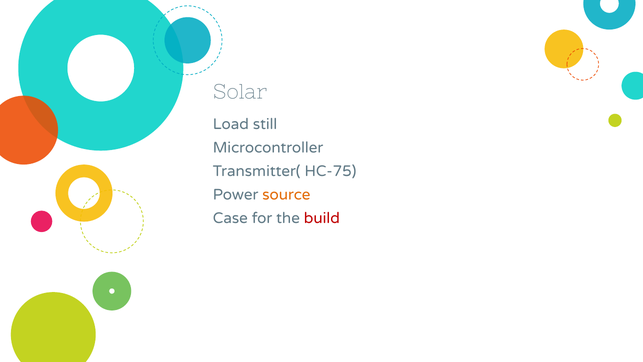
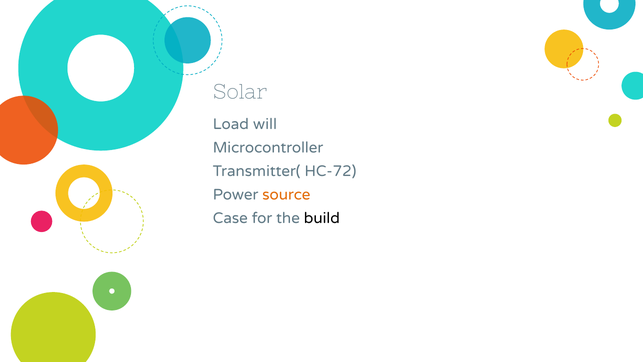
still: still -> will (265, 124)
HC-75: HC-75 -> HC-72 (330, 171)
build colour: red -> black (322, 218)
